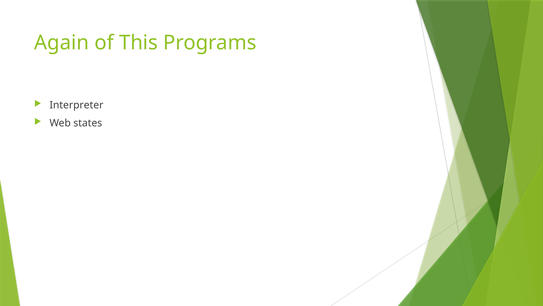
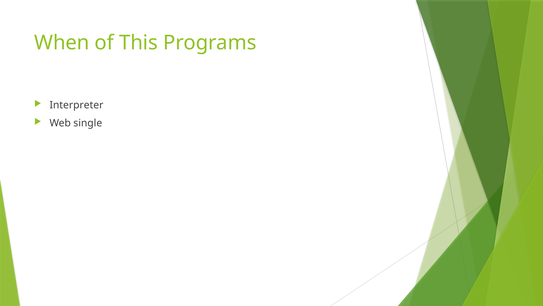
Again: Again -> When (62, 43)
states: states -> single (88, 123)
